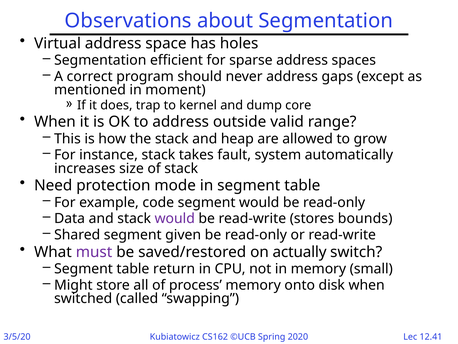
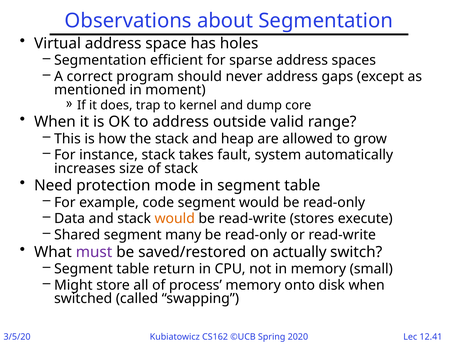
would colour: purple -> orange (175, 218)
bounds: bounds -> execute (365, 218)
given: given -> many (183, 235)
